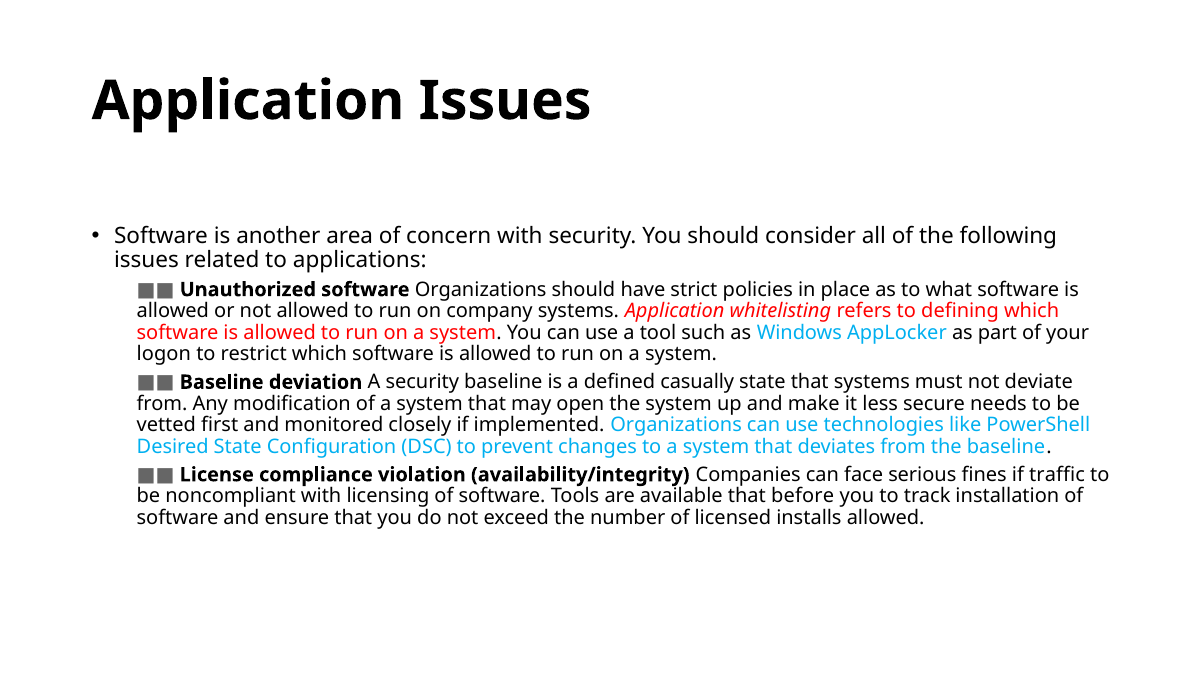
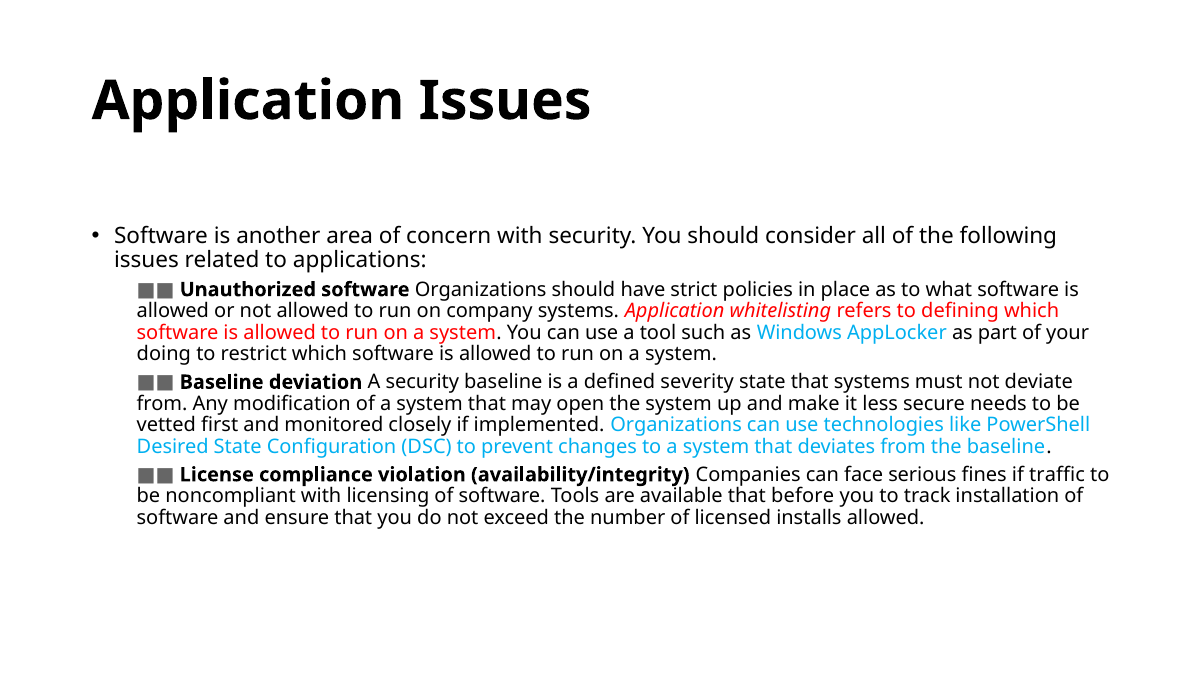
logon: logon -> doing (164, 354)
casually: casually -> severity (697, 382)
